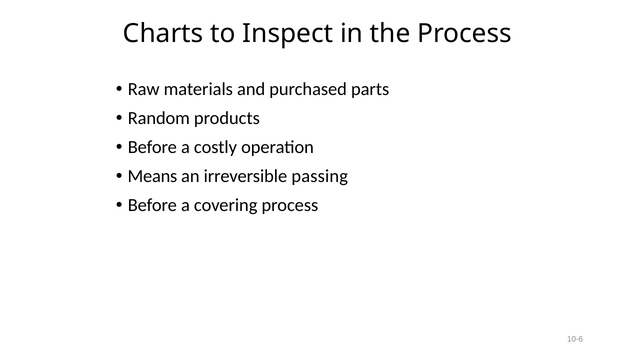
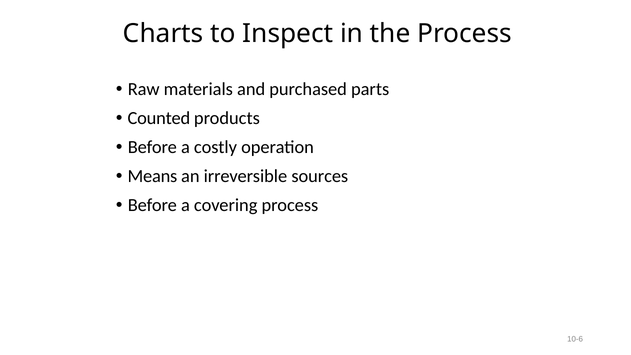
Random: Random -> Counted (159, 118)
passing: passing -> sources (320, 176)
